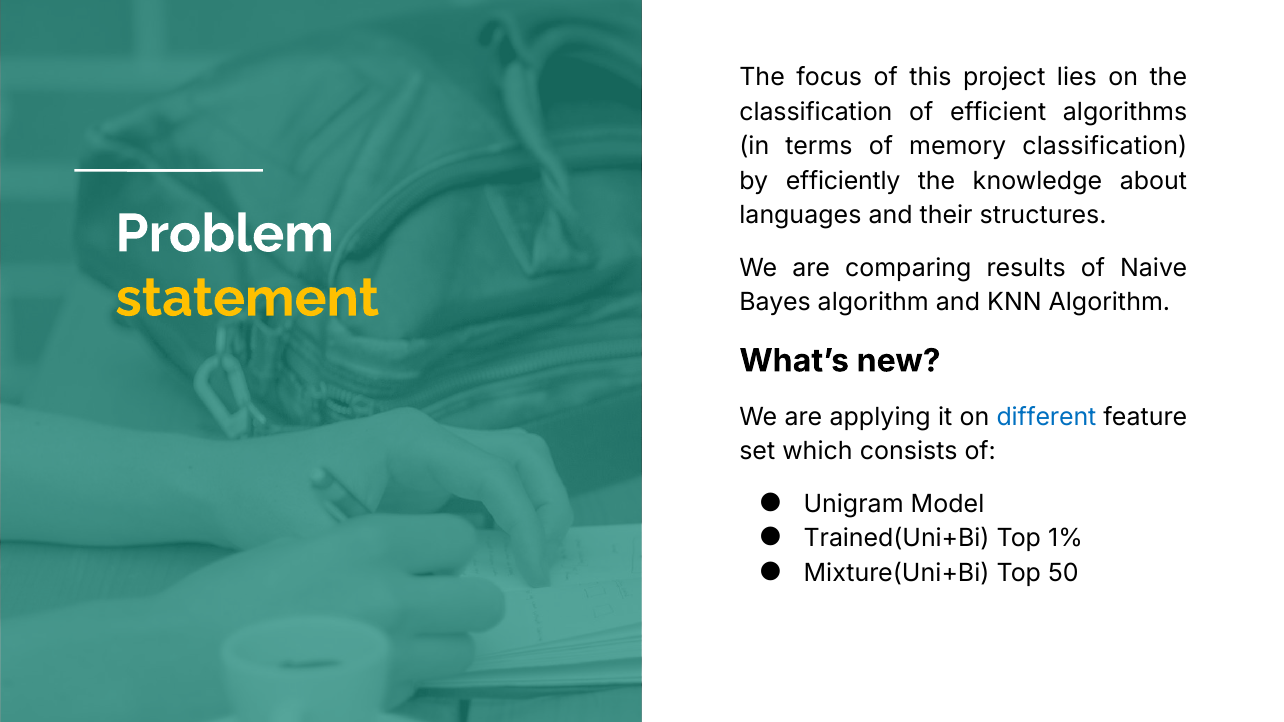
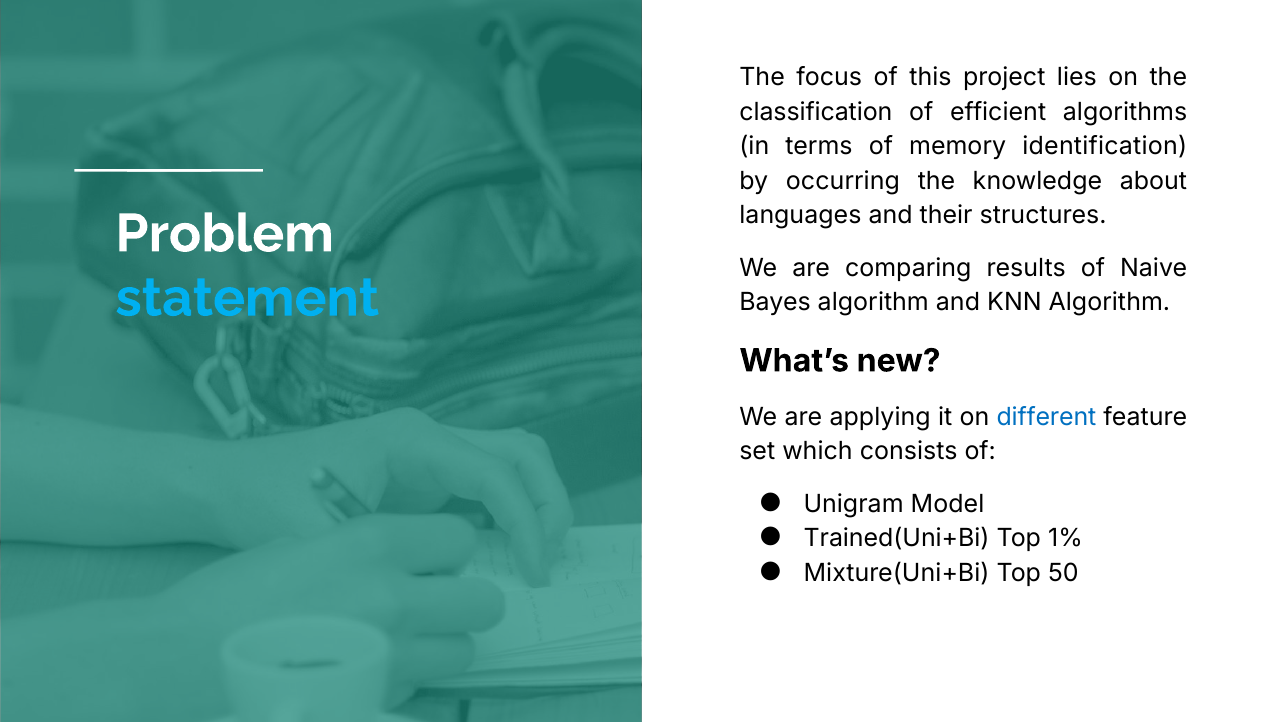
memory classification: classification -> identification (1105, 147)
efficiently: efficiently -> occurring (843, 181)
statement colour: yellow -> light blue (247, 298)
